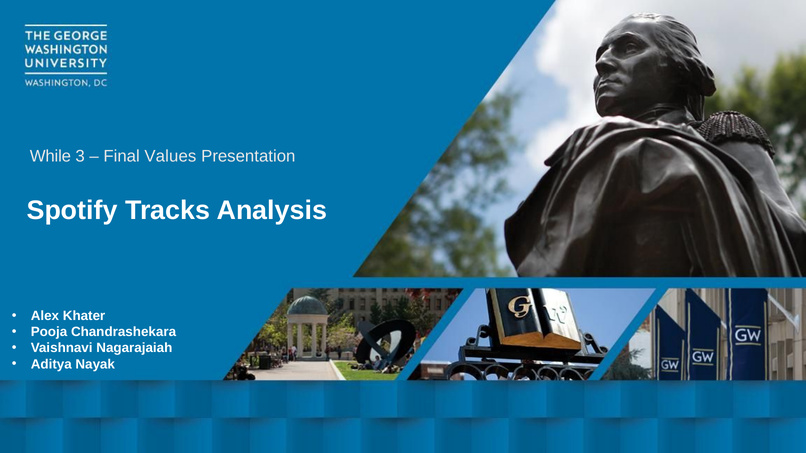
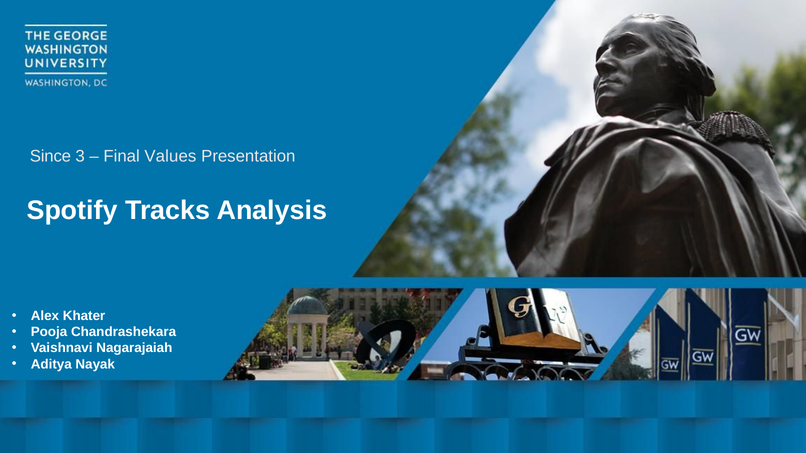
While: While -> Since (50, 156)
